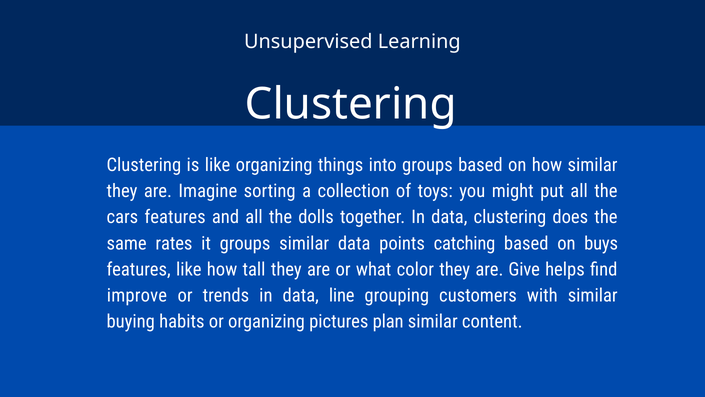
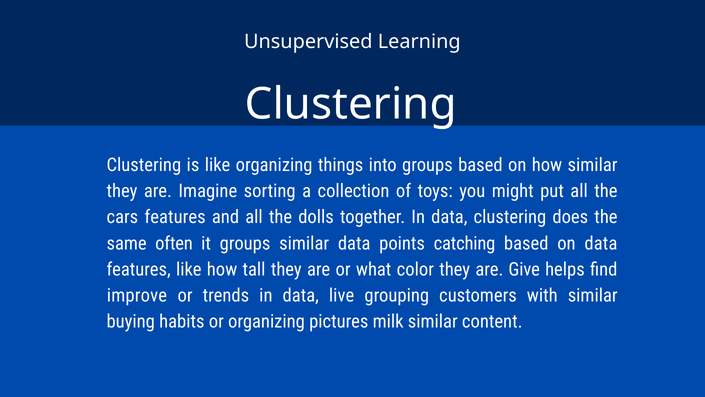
rates: rates -> often (174, 243)
on buys: buys -> data (601, 243)
line: line -> live (342, 295)
plan: plan -> milk (388, 321)
